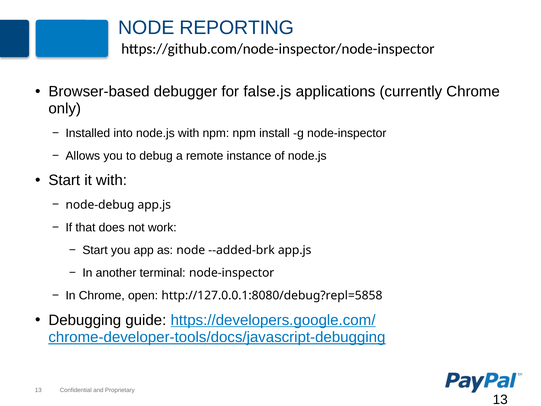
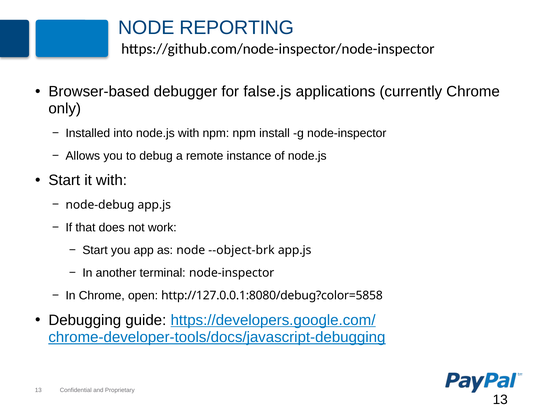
--added-brk: --added-brk -> --object-brk (241, 250)
http://127.0.0.1:8080/debug?repl=5858: http://127.0.0.1:8080/debug?repl=5858 -> http://127.0.0.1:8080/debug?color=5858 (272, 295)
